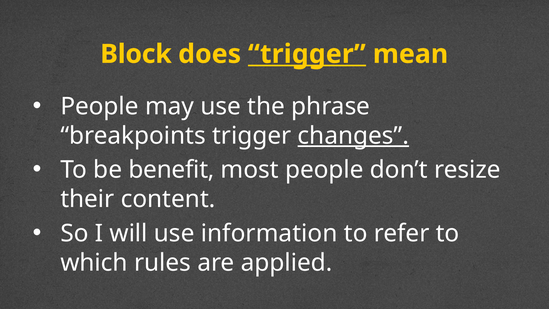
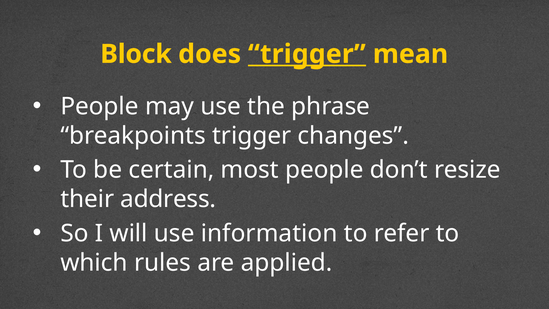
changes underline: present -> none (353, 136)
benefit: benefit -> certain (171, 170)
content: content -> address (168, 199)
